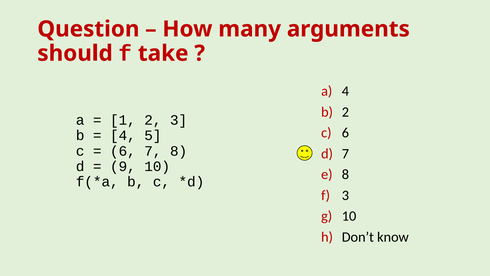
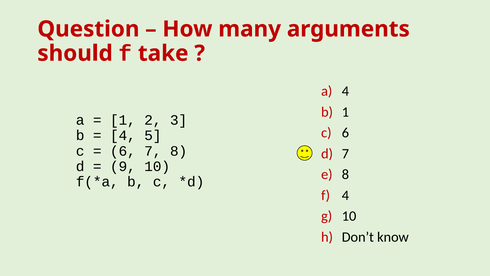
b 2: 2 -> 1 (345, 112)
f 3: 3 -> 4 (345, 195)
